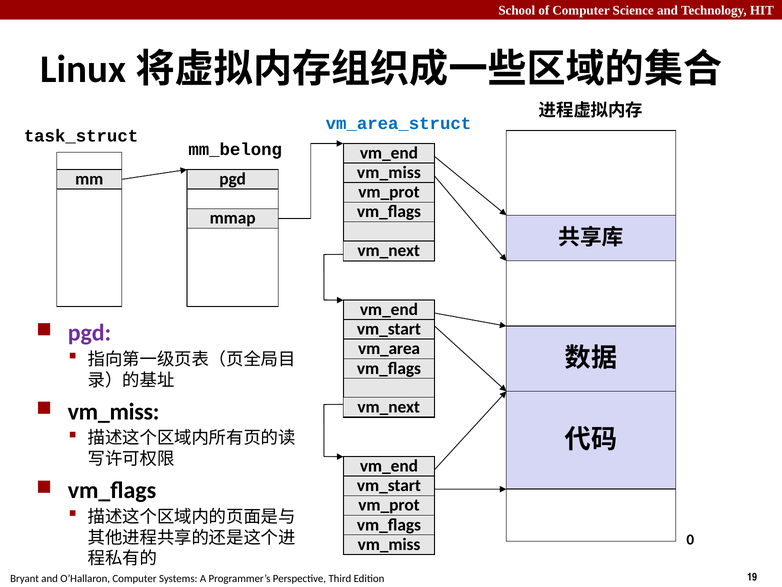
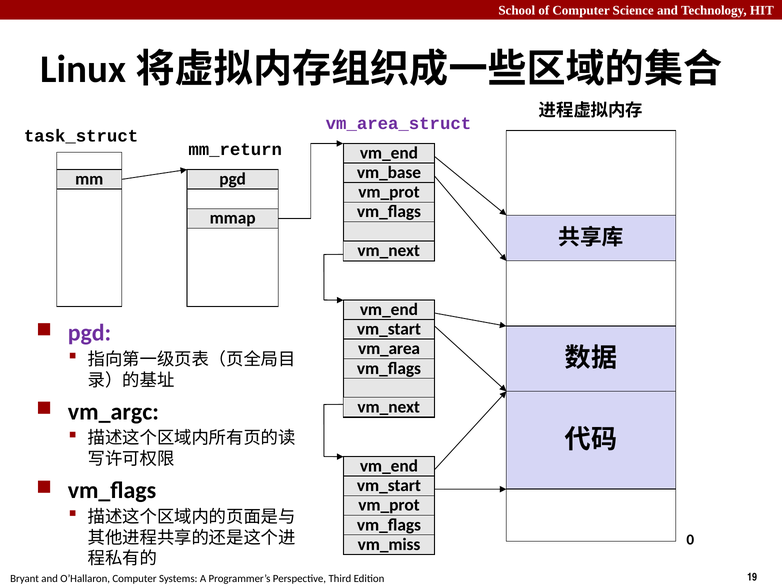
vm_area_struct colour: blue -> purple (398, 123)
mm_belong: mm_belong -> mm_return (235, 150)
vm_miss: vm_miss -> vm_base (389, 172)
vm_miss: vm_miss -> vm_argc (113, 411)
